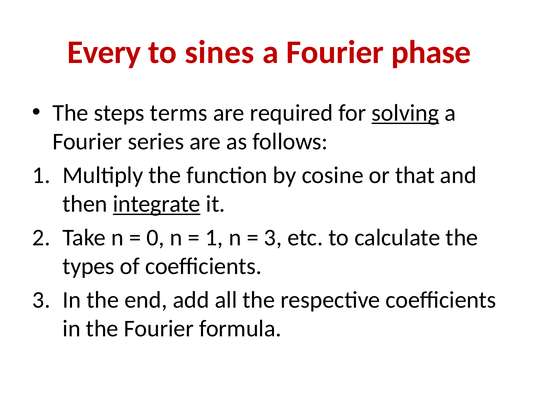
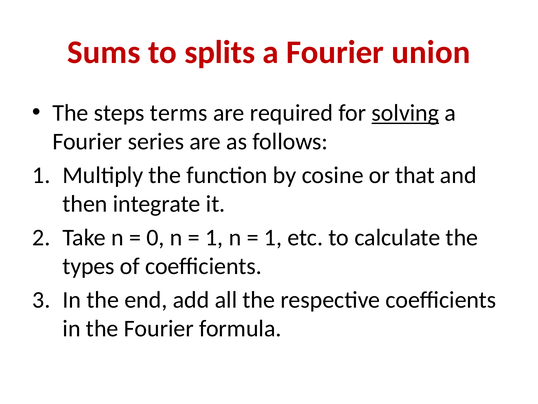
Every: Every -> Sums (104, 52)
sines: sines -> splits (220, 52)
phase: phase -> union (431, 52)
integrate underline: present -> none (157, 204)
3: 3 -> 1 (273, 237)
